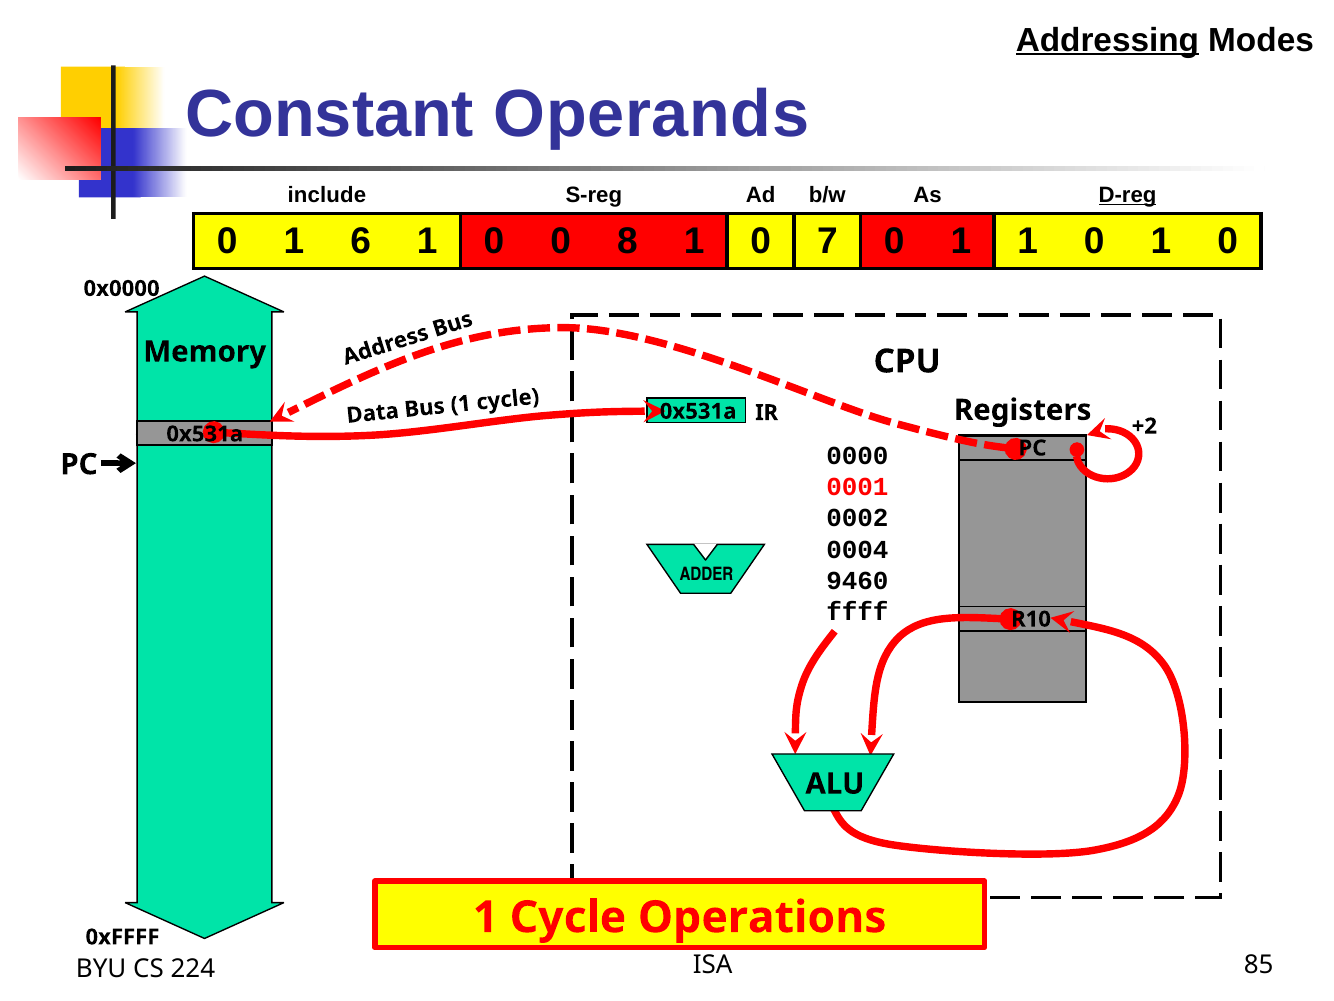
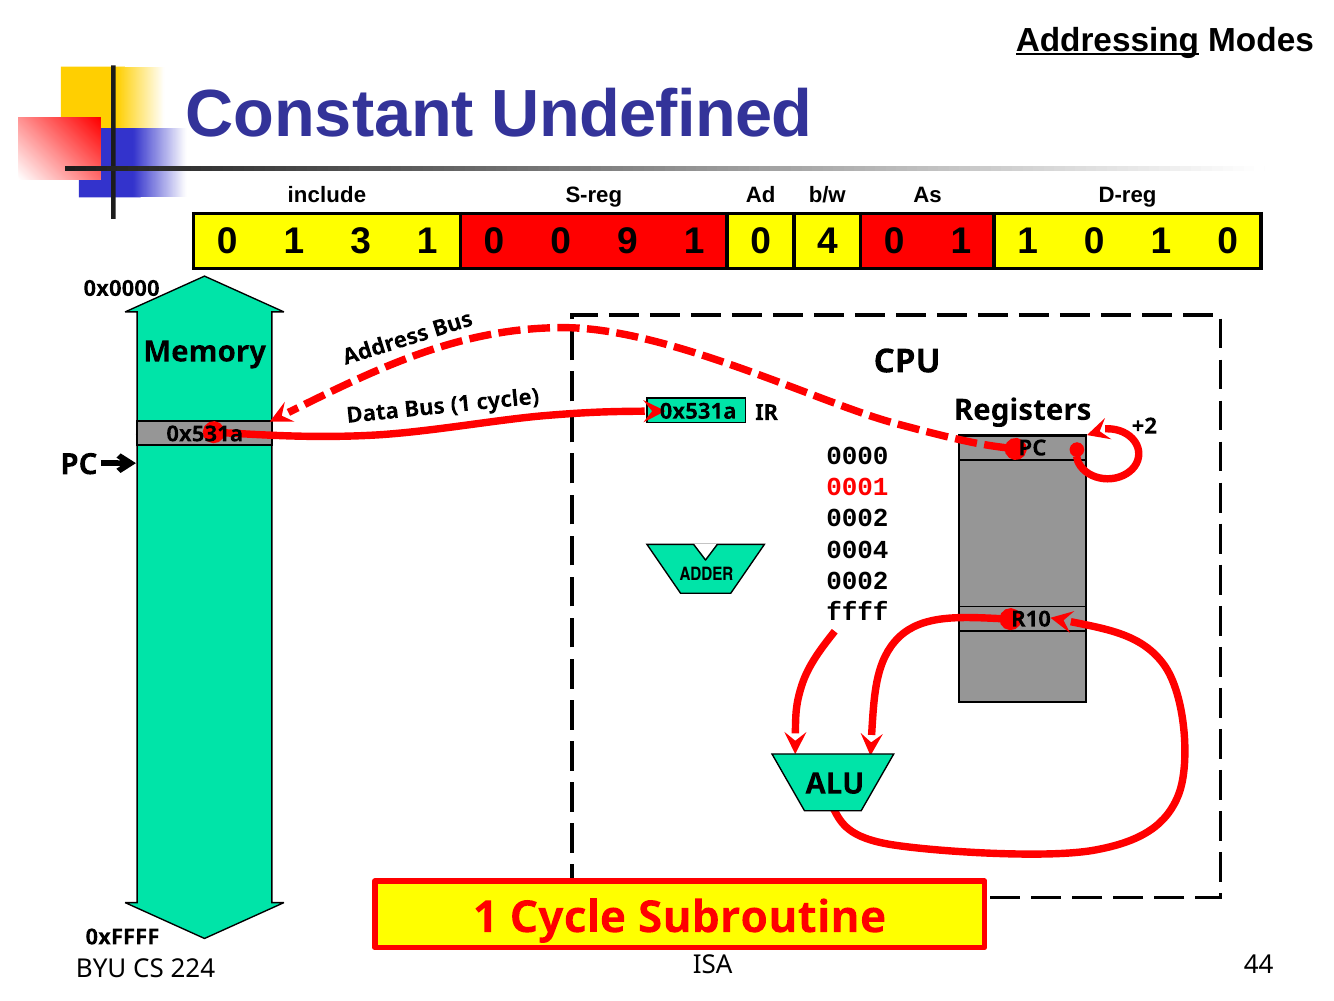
Operands: Operands -> Undefined (652, 115)
D-reg underline: present -> none (1127, 195)
6: 6 -> 3 (361, 242)
8: 8 -> 9 (627, 242)
7: 7 -> 4 (827, 242)
9460: 9460 -> 0002 (857, 580)
Operations: Operations -> Subroutine (762, 917)
85: 85 -> 44 (1259, 965)
